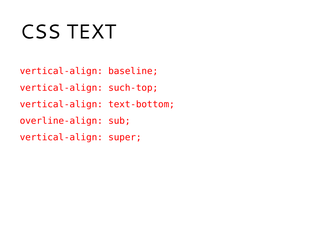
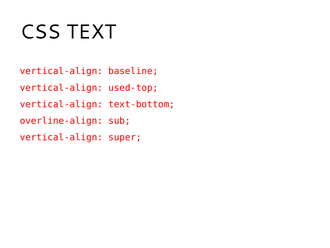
such-top: such-top -> used-top (133, 88)
